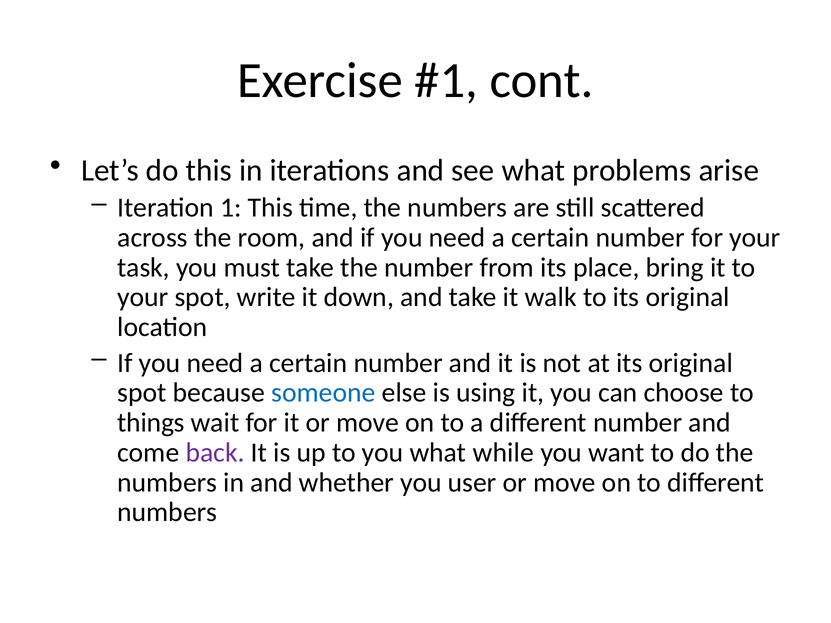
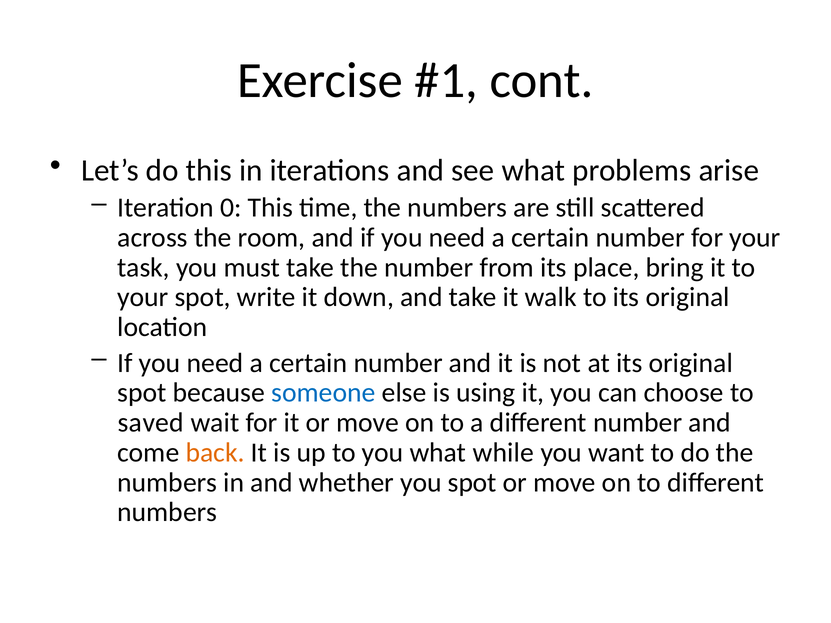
1: 1 -> 0 (231, 208)
things: things -> saved (151, 423)
back colour: purple -> orange (215, 453)
you user: user -> spot (472, 483)
